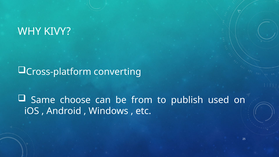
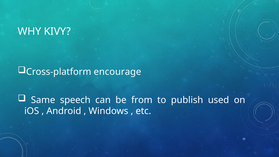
converting: converting -> encourage (117, 72)
choose: choose -> speech (75, 100)
